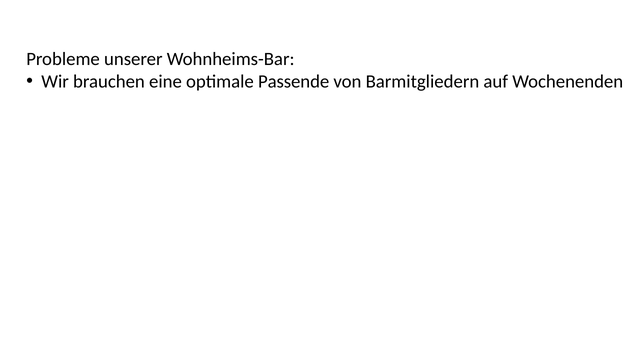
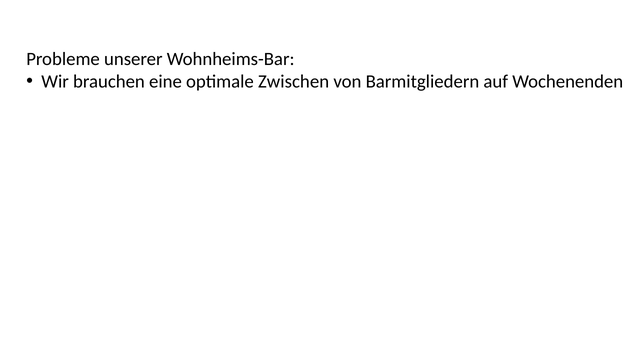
Passende: Passende -> Zwischen (294, 82)
